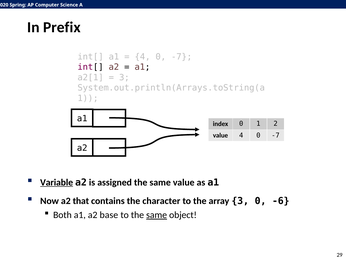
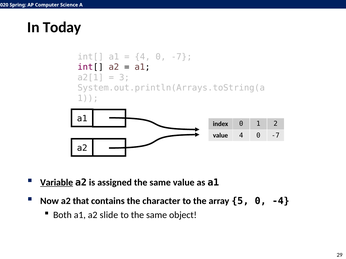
Prefix: Prefix -> Today (62, 27)
array 3: 3 -> 5 (240, 201)
-6: -6 -> -4 (281, 201)
base: base -> slide (109, 215)
same underline: present -> none (157, 215)
